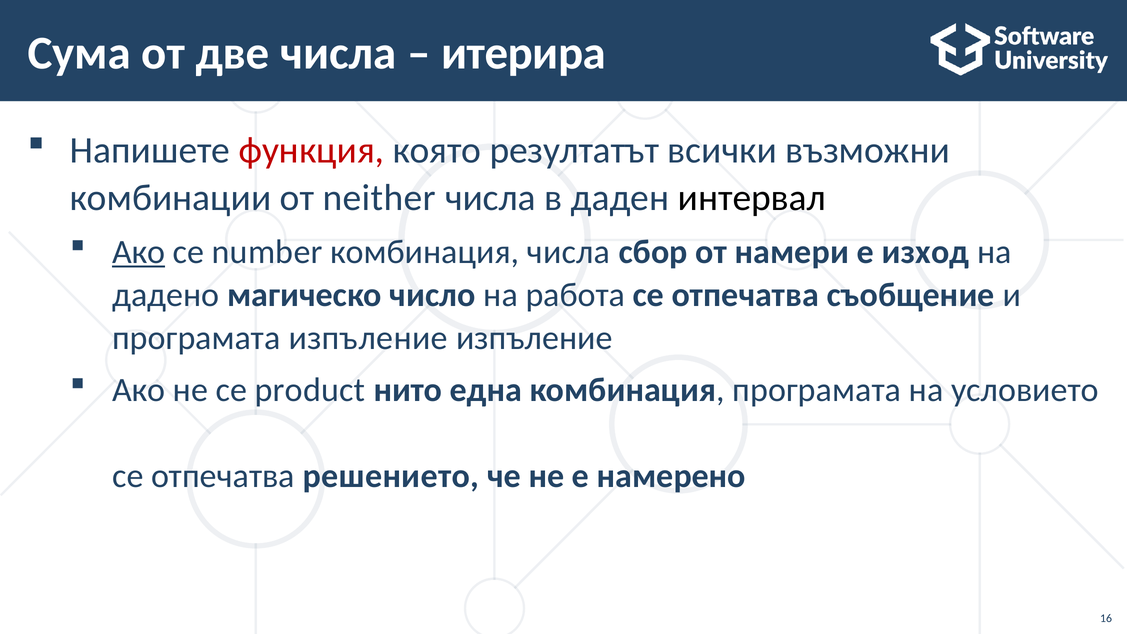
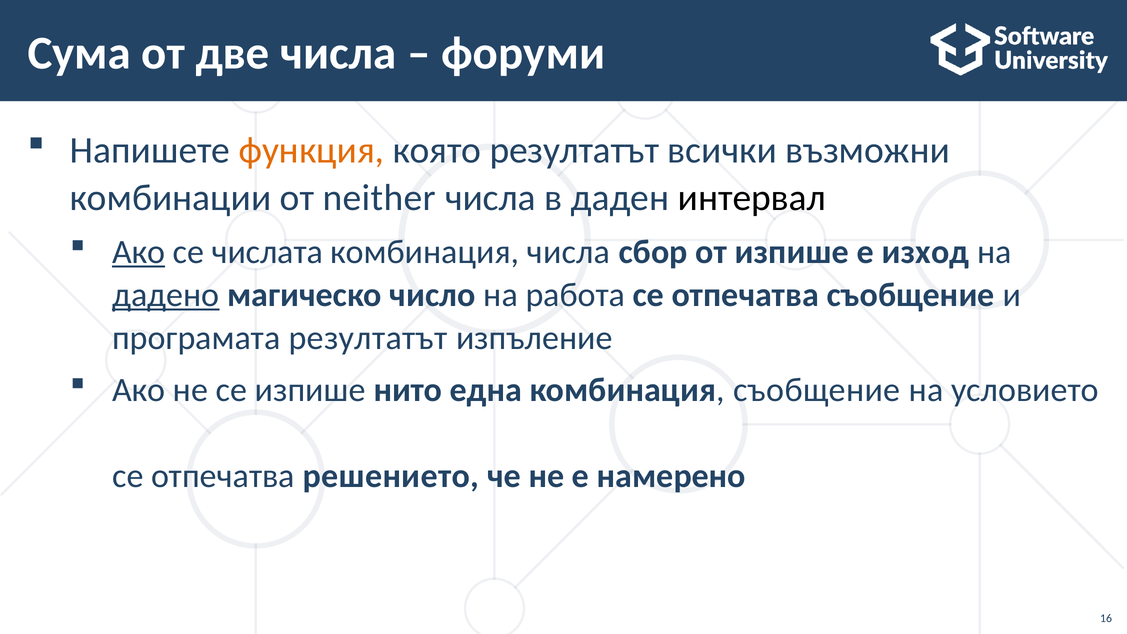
итерира: итерира -> форуми (523, 53)
функция colour: red -> orange (311, 150)
number: number -> числата (267, 252)
от намери: намери -> изпише (792, 252)
дадено underline: none -> present (166, 295)
програмата изпъление: изпъление -> резултатът (368, 338)
се product: product -> изпише (310, 390)
комбинация програмата: програмата -> съобщение (817, 390)
